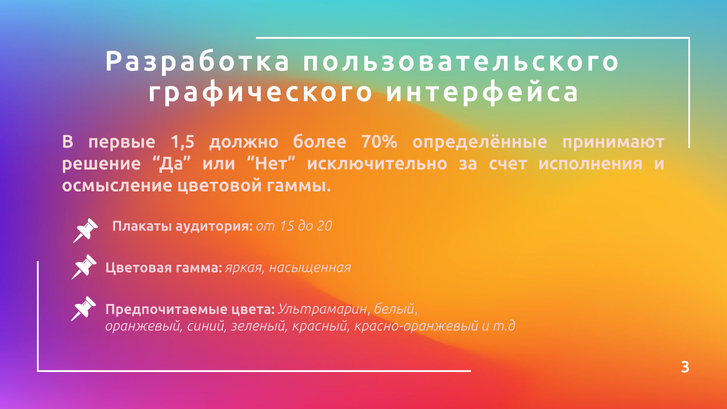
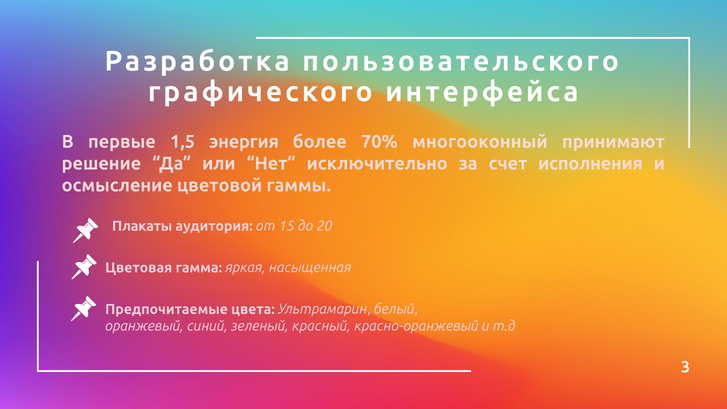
должно: должно -> энергия (244, 142)
определённые: определённые -> многооконный (480, 142)
